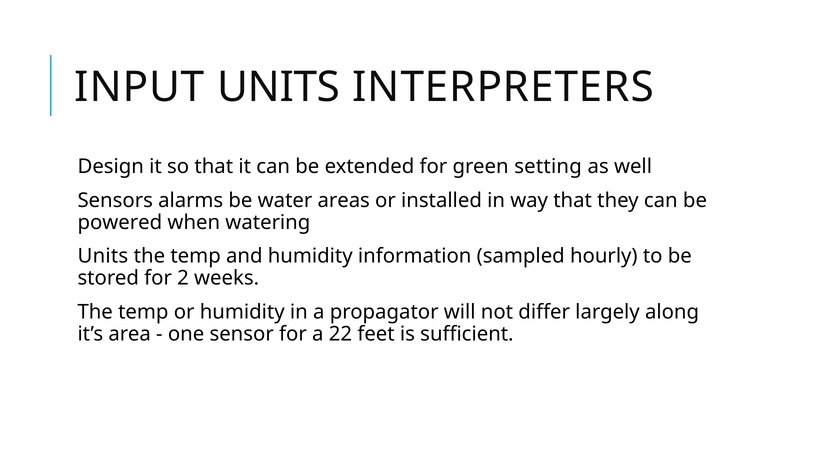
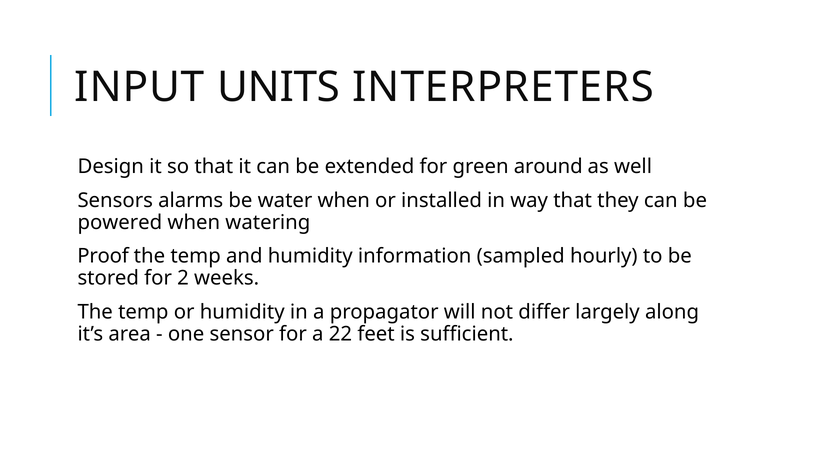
setting: setting -> around (548, 167)
water areas: areas -> when (344, 200)
Units: Units -> Proof (103, 256)
